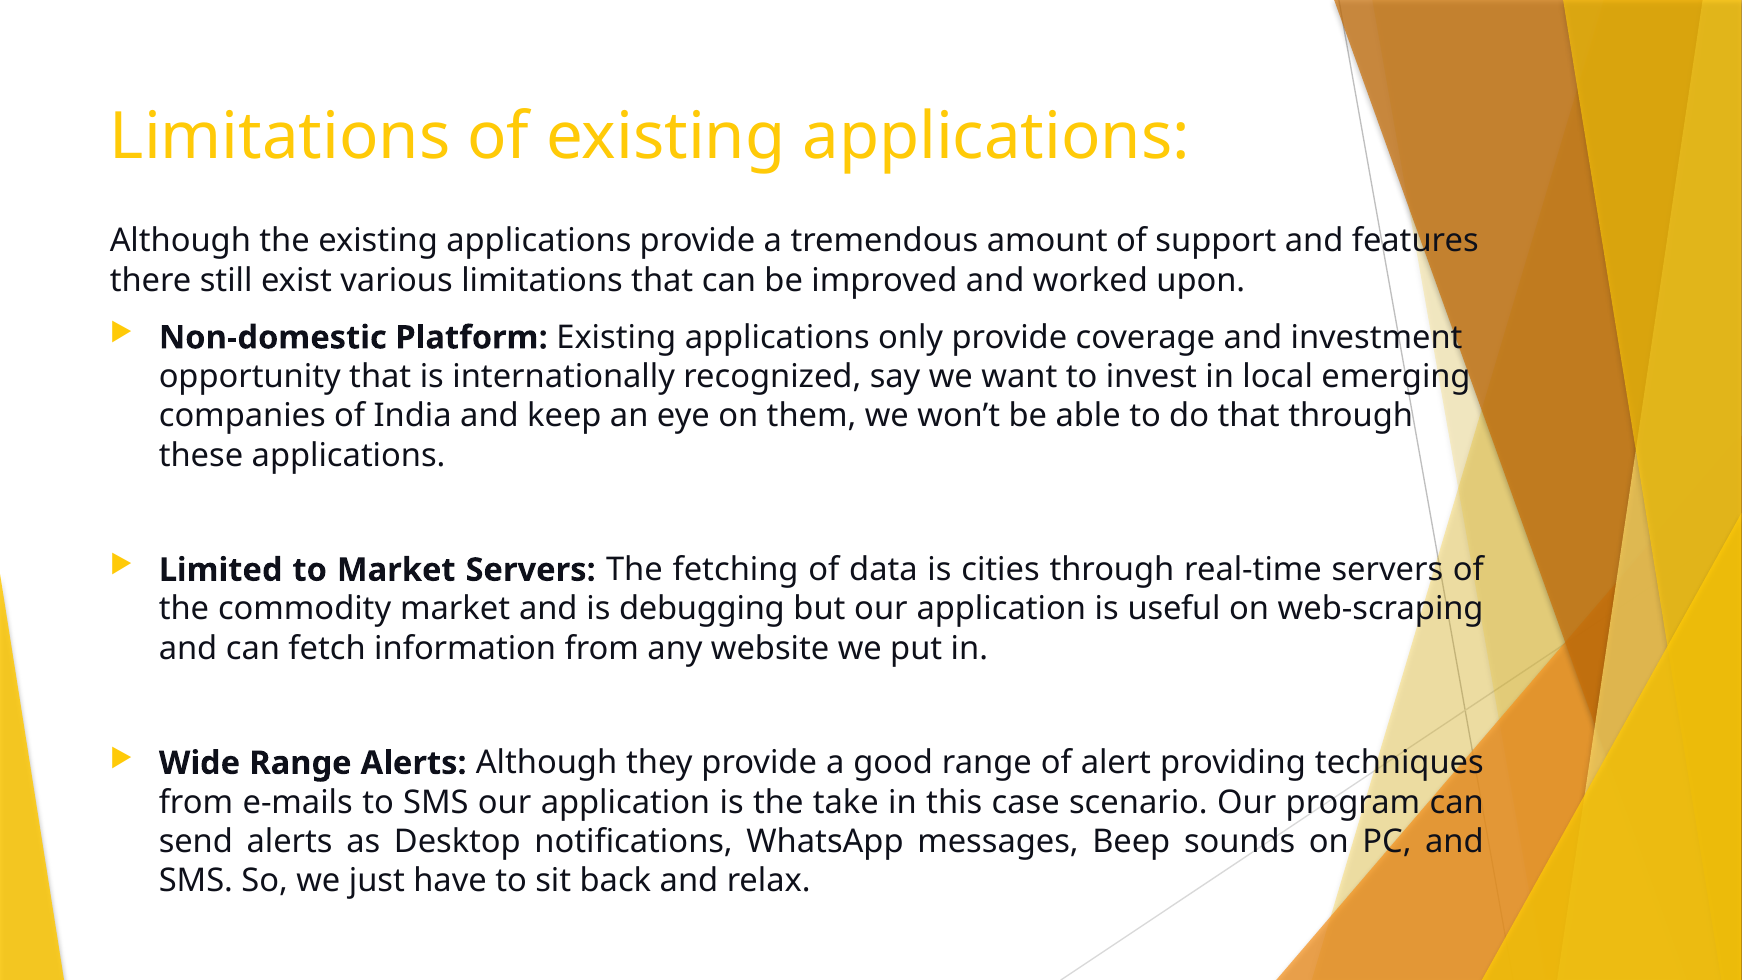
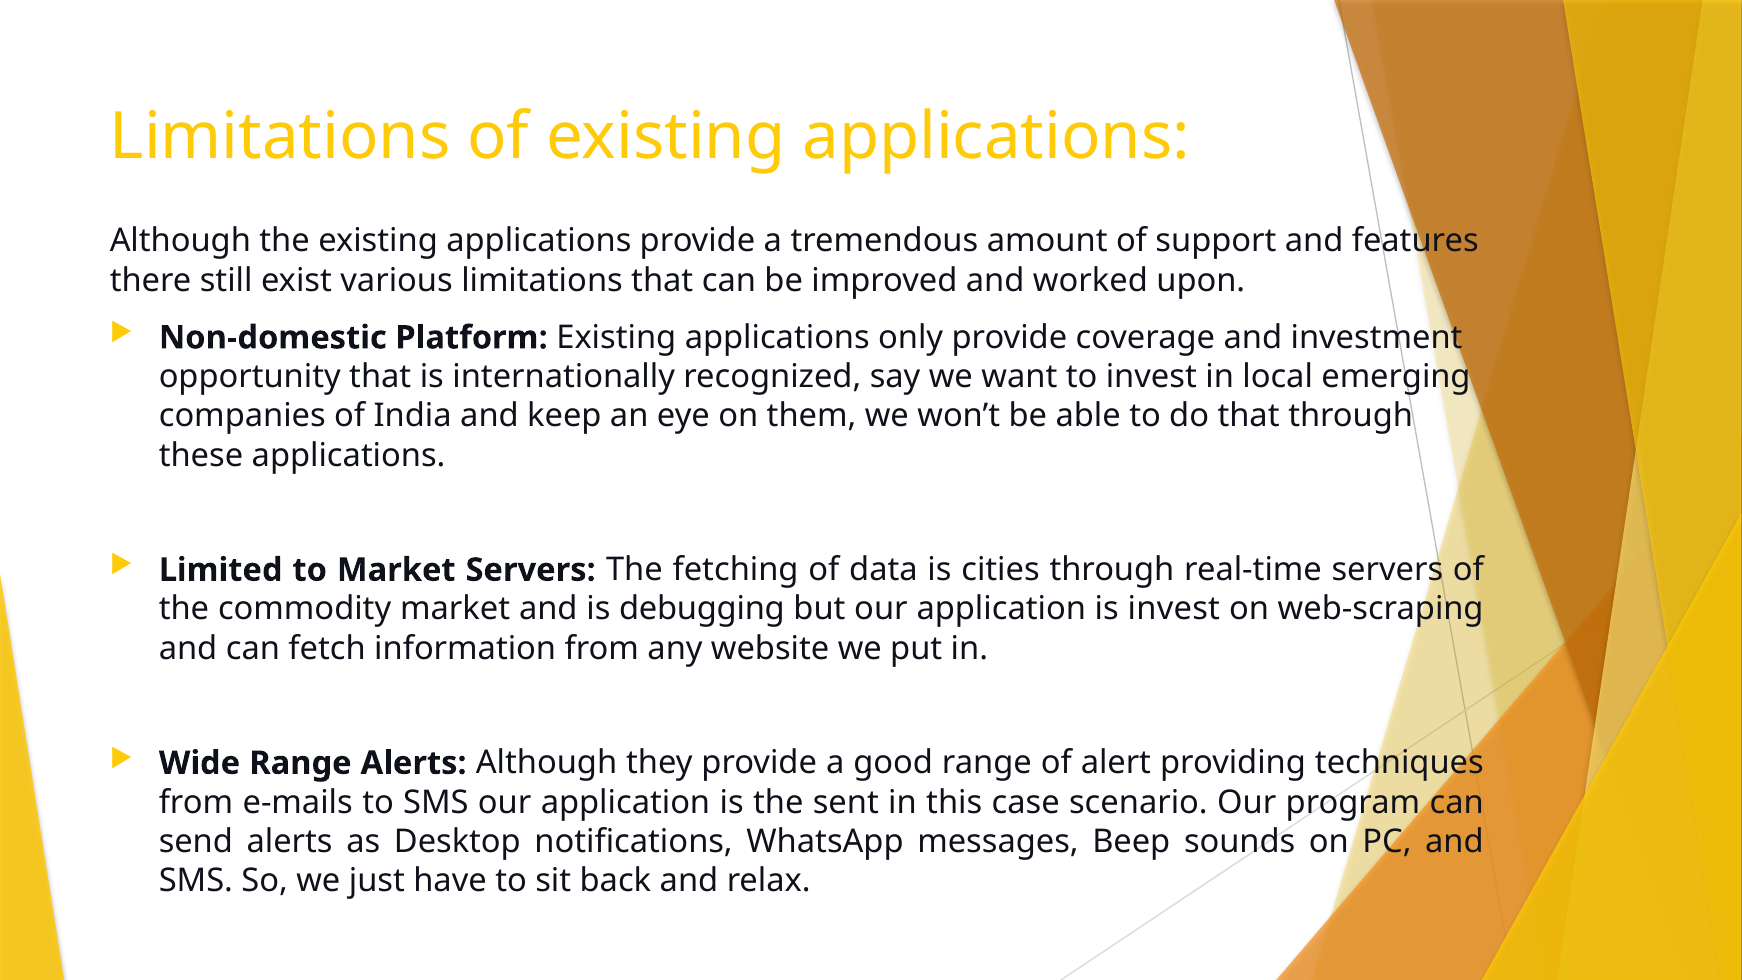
is useful: useful -> invest (1174, 609)
take: take -> sent (846, 802)
